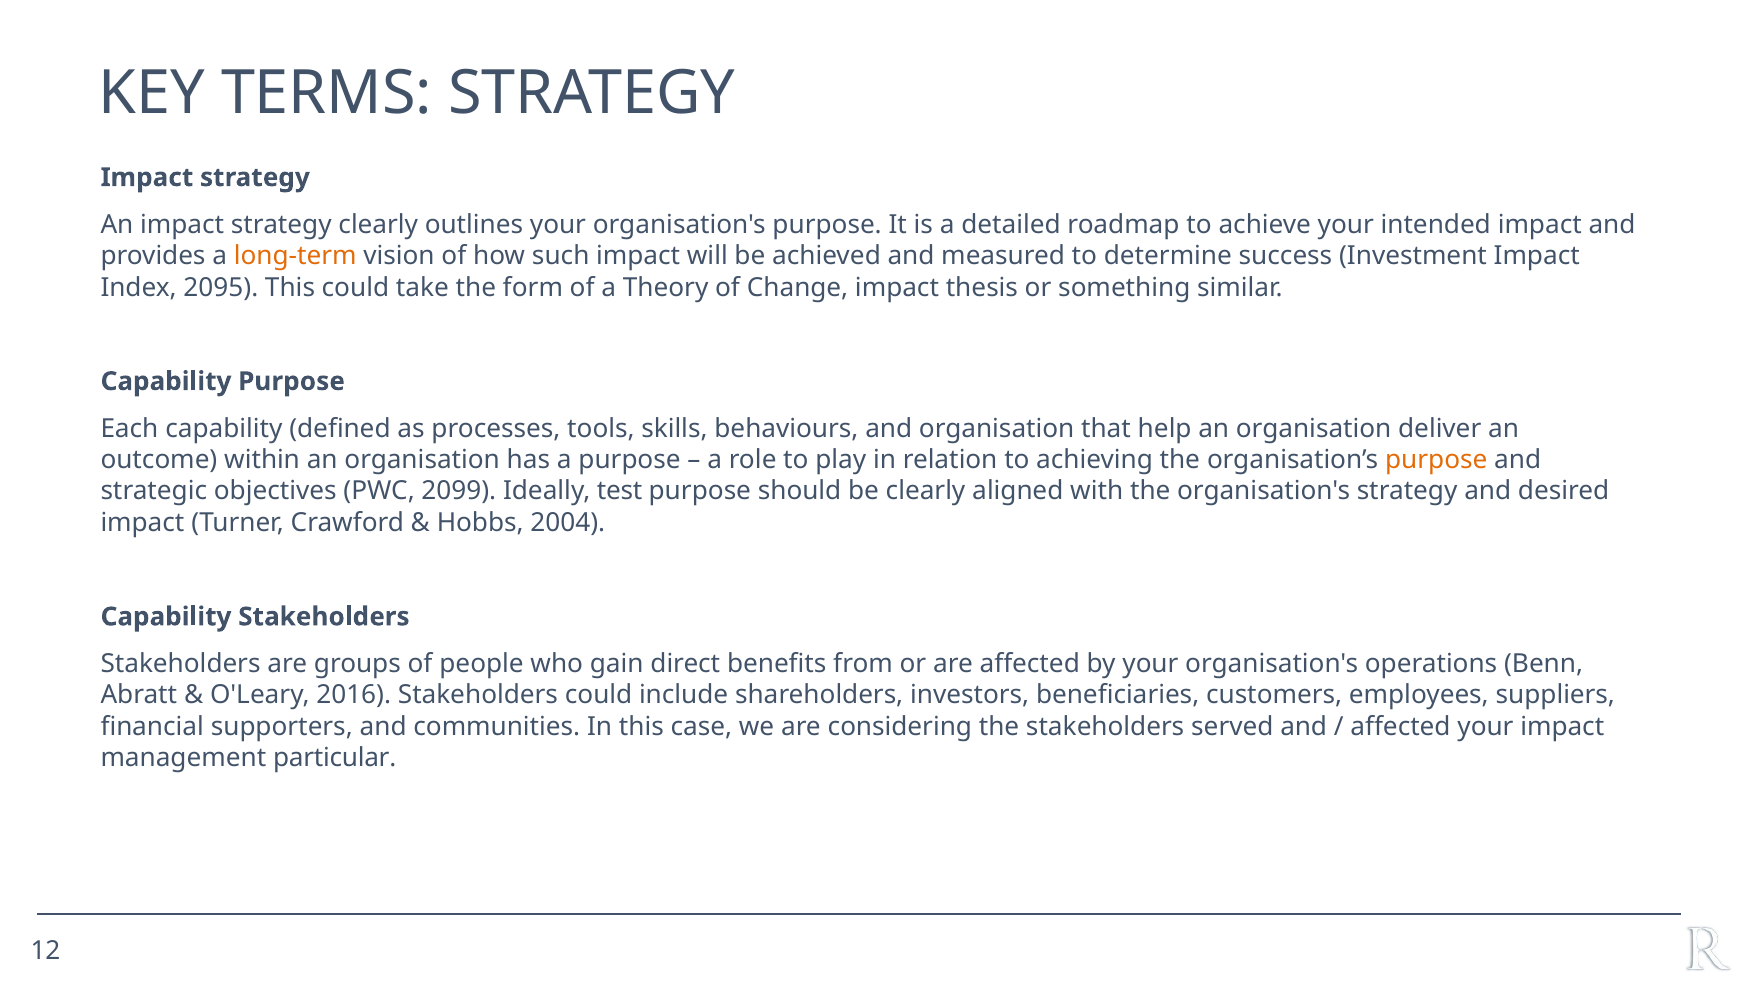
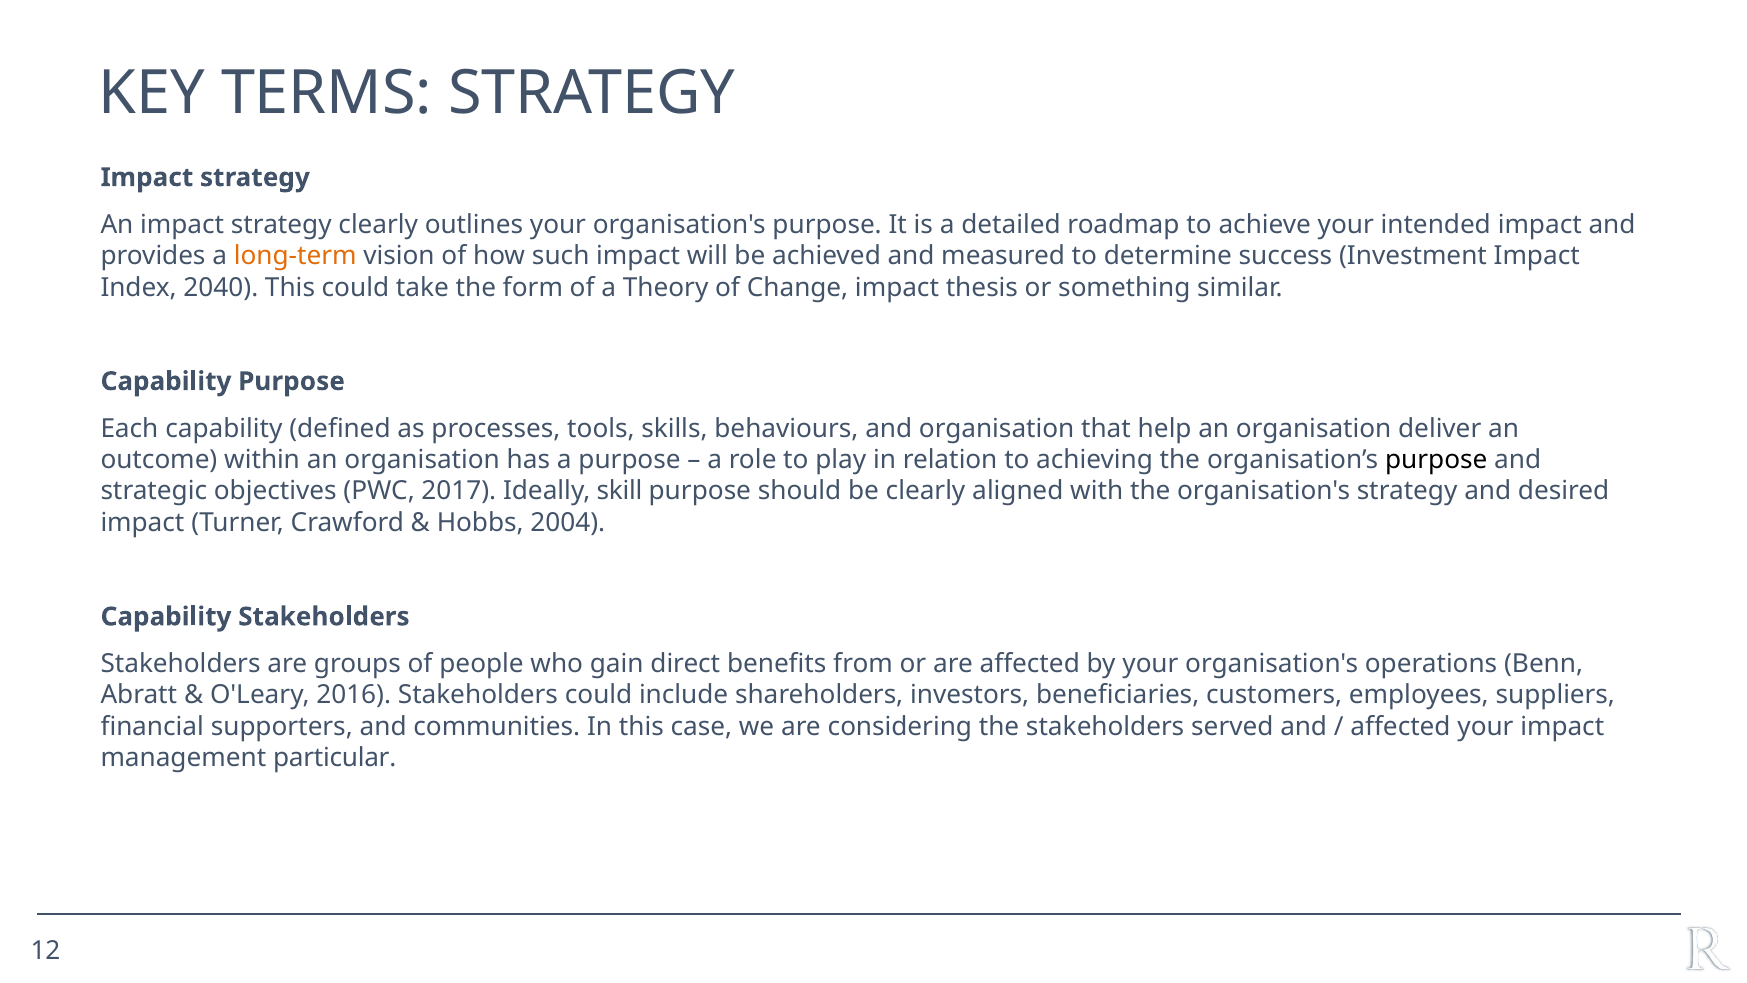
2095: 2095 -> 2040 (221, 287)
purpose colour: orange -> black (1436, 460)
2099: 2099 -> 2017 (459, 491)
test: test -> skill (620, 491)
